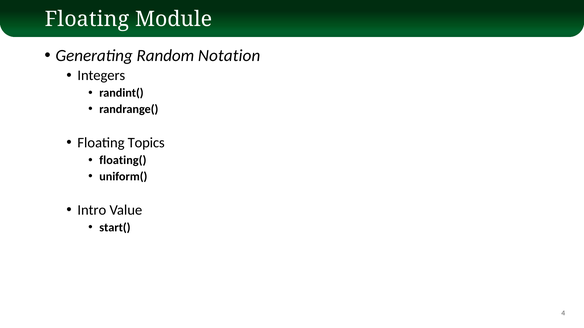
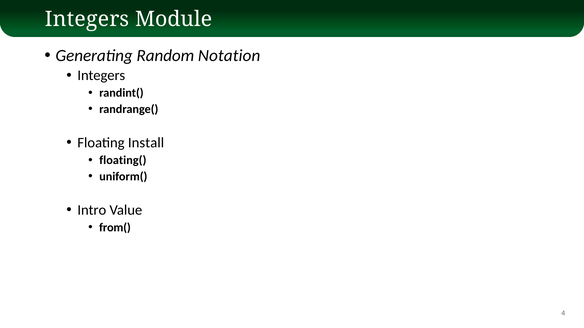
Floating: Floating -> Integers (87, 19)
Topics: Topics -> Install (146, 143)
start(: start( -> from( (115, 228)
